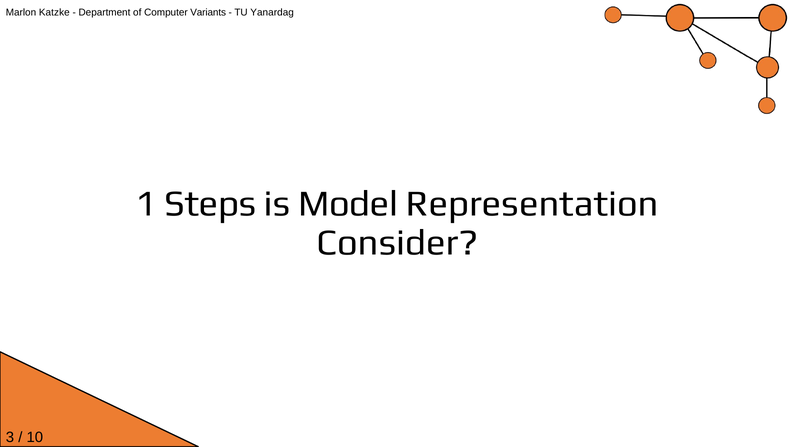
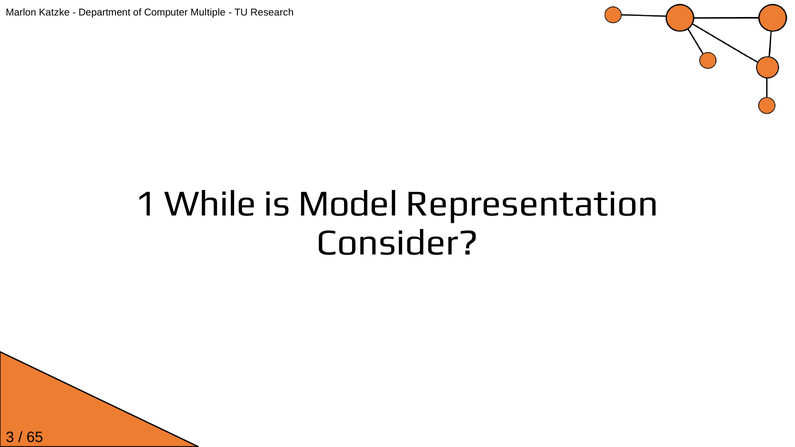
Variants: Variants -> Multiple (208, 13)
Yanardag: Yanardag -> Research (272, 13)
Steps: Steps -> While (210, 204)
10: 10 -> 65 (35, 438)
